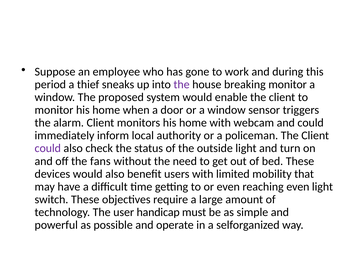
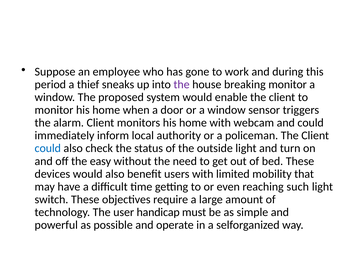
could colour: purple -> blue (48, 148)
fans: fans -> easy (100, 161)
reaching even: even -> such (298, 187)
